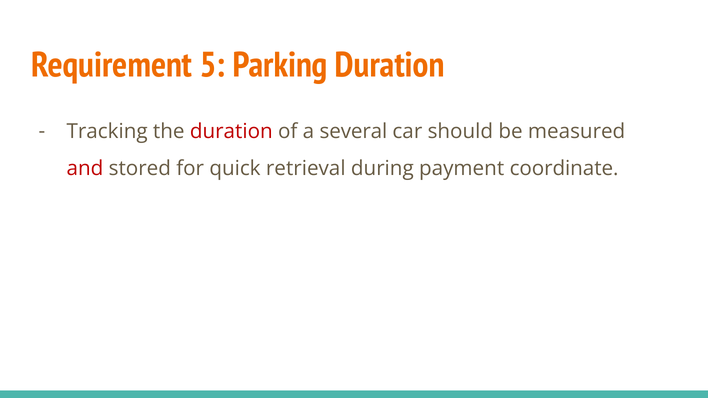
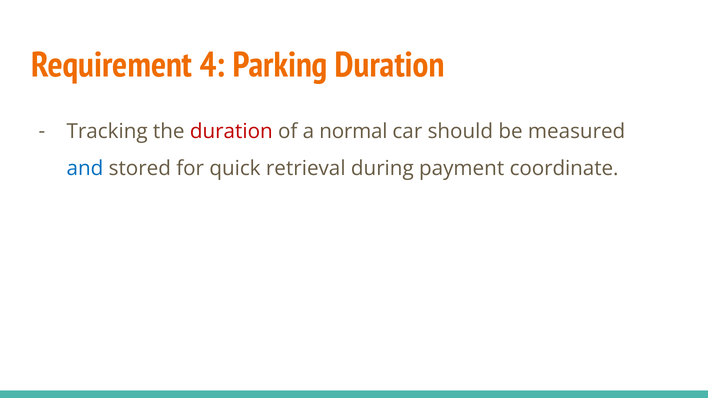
5: 5 -> 4 (212, 65)
several: several -> normal (353, 131)
and colour: red -> blue (85, 169)
